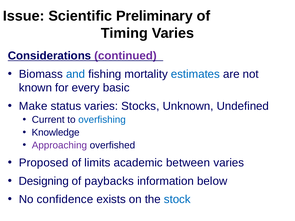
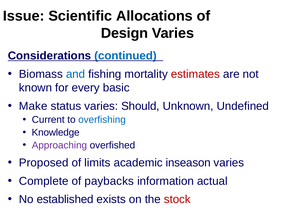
Preliminary: Preliminary -> Allocations (154, 16)
Timing: Timing -> Design (124, 33)
continued colour: purple -> blue (125, 56)
estimates colour: blue -> red (195, 74)
Stocks: Stocks -> Should (140, 106)
between: between -> inseason (188, 163)
Designing: Designing -> Complete (44, 181)
below: below -> actual (212, 181)
confidence: confidence -> established (65, 200)
stock colour: blue -> red (177, 200)
